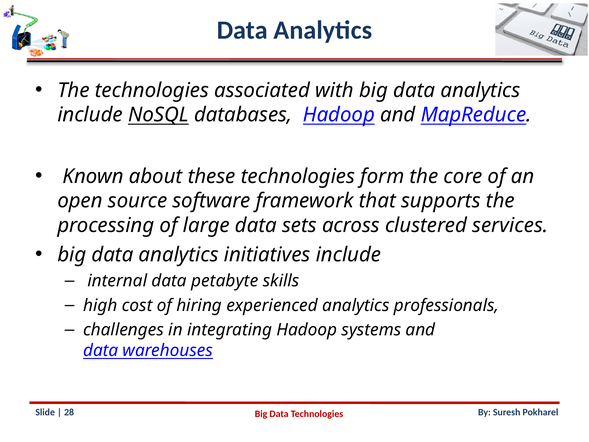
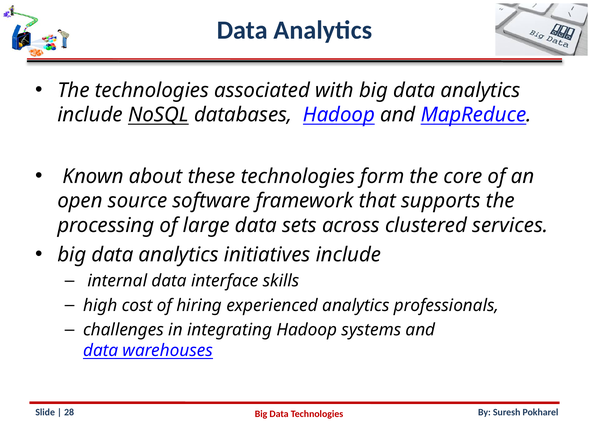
petabyte: petabyte -> interface (225, 281)
